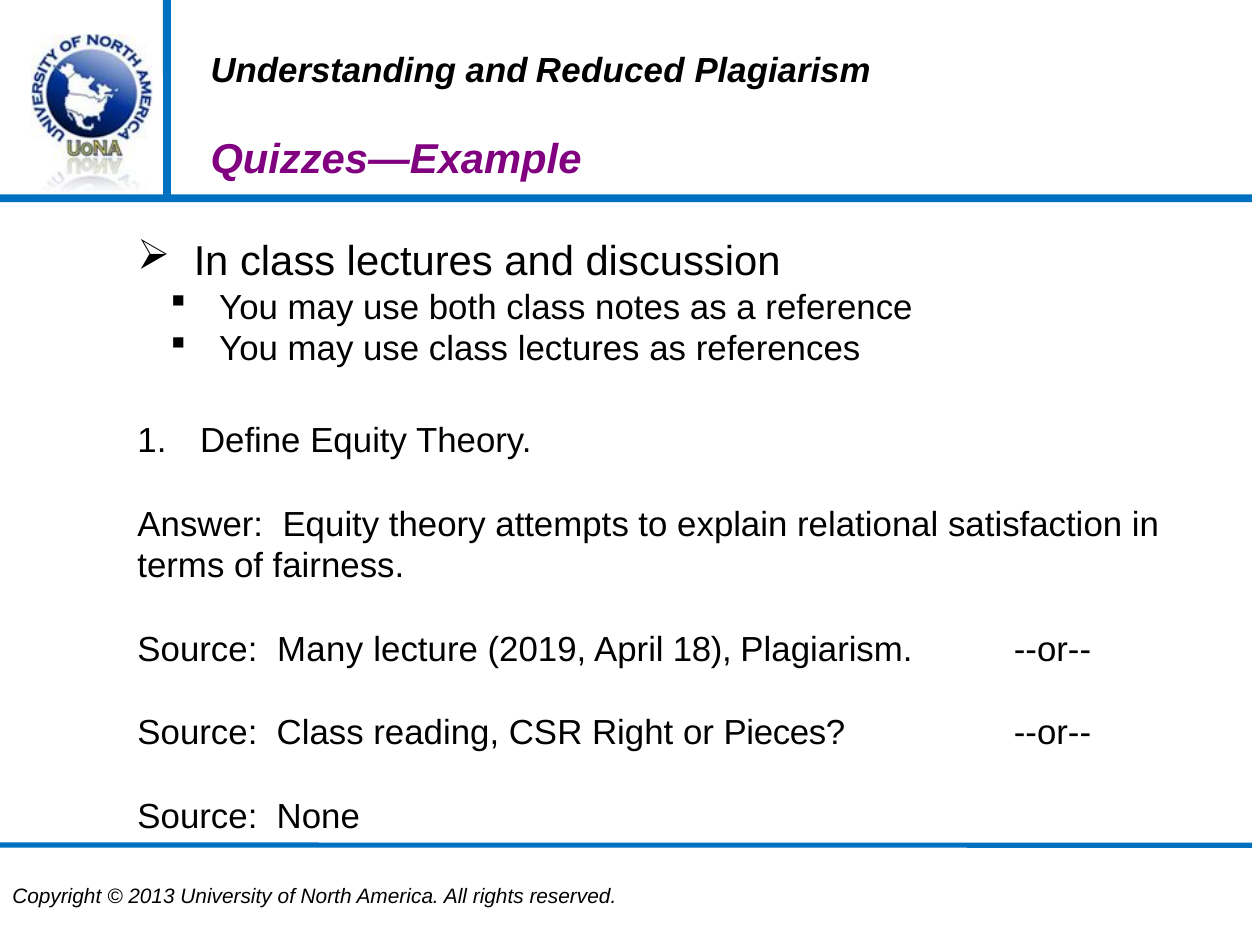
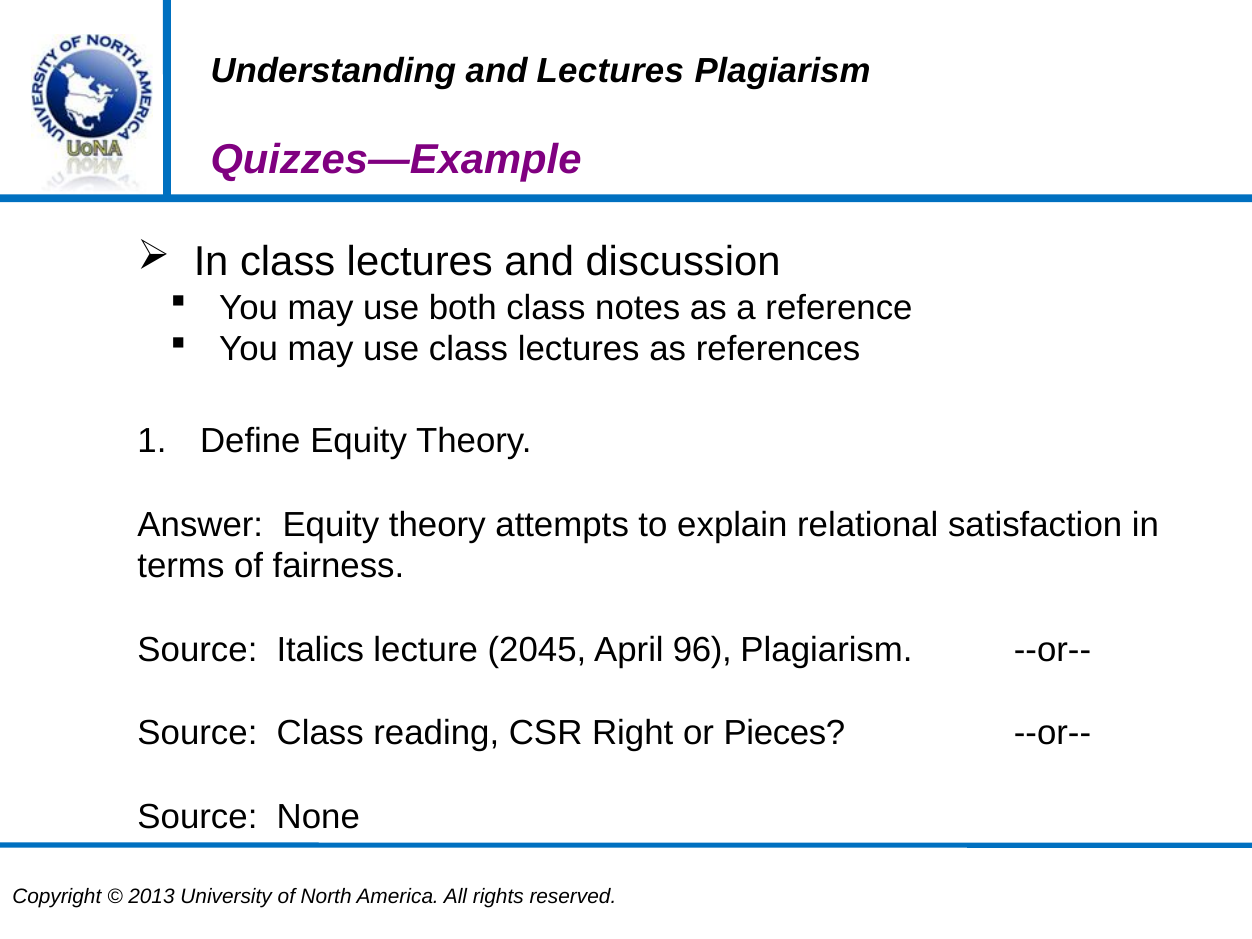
and Reduced: Reduced -> Lectures (610, 71)
Many: Many -> Italics (320, 650)
2019: 2019 -> 2045 (537, 650)
18: 18 -> 96 (702, 650)
